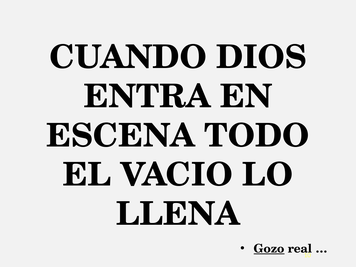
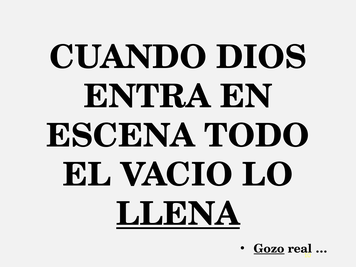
LLENA underline: none -> present (178, 214)
